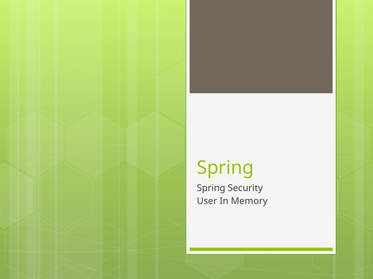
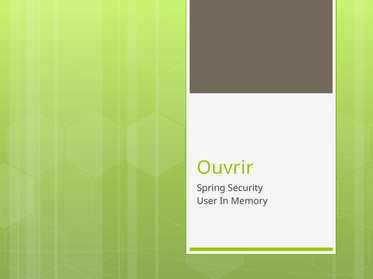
Spring: Spring -> Ouvrir (225, 168)
